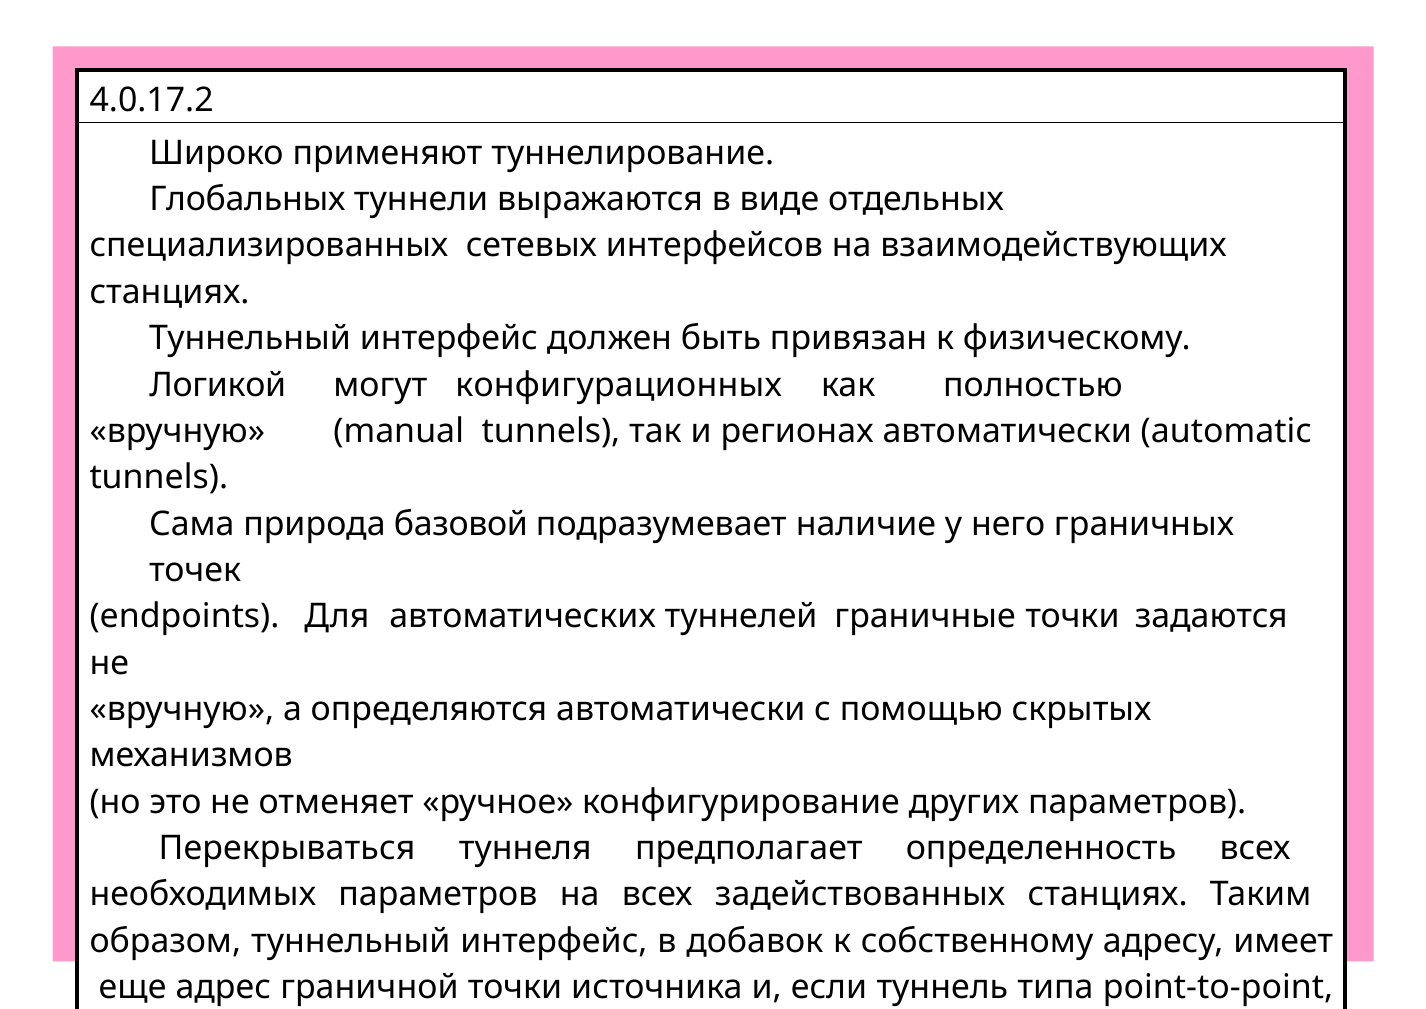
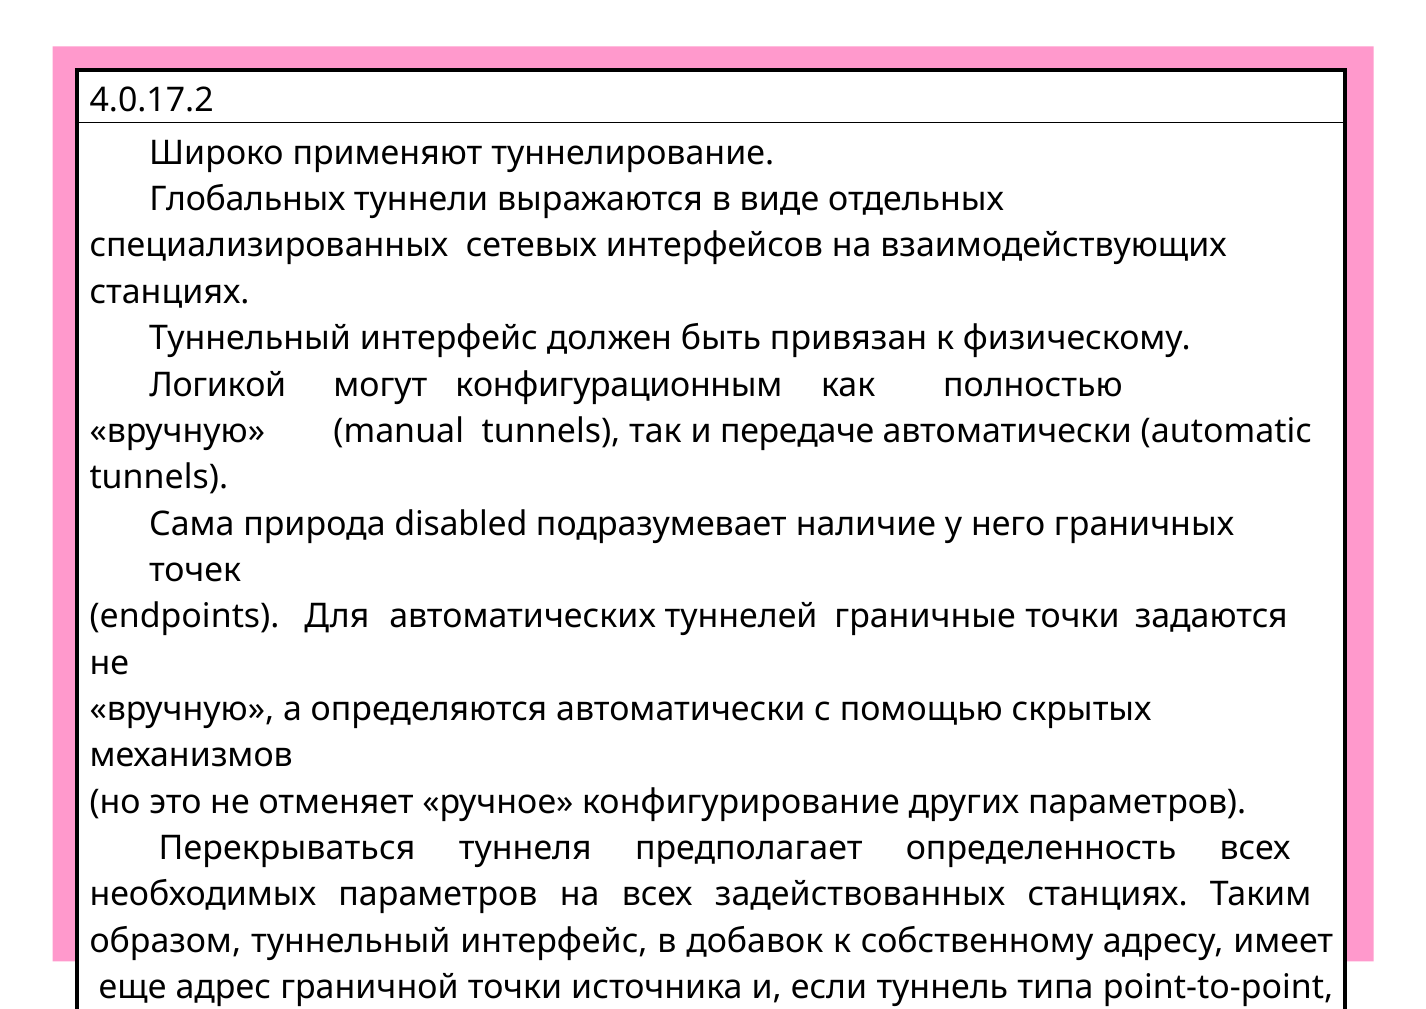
конфигурационных: конфигурационных -> конфигурационным (619, 385)
регионах: регионах -> передаче (797, 431)
базовой: базовой -> disabled (461, 524)
